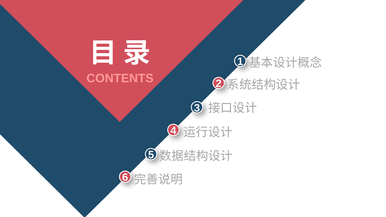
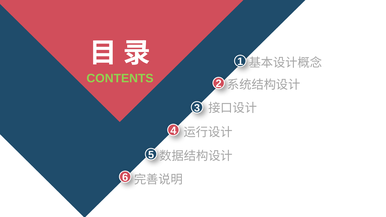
CONTENTS colour: pink -> light green (120, 78)
